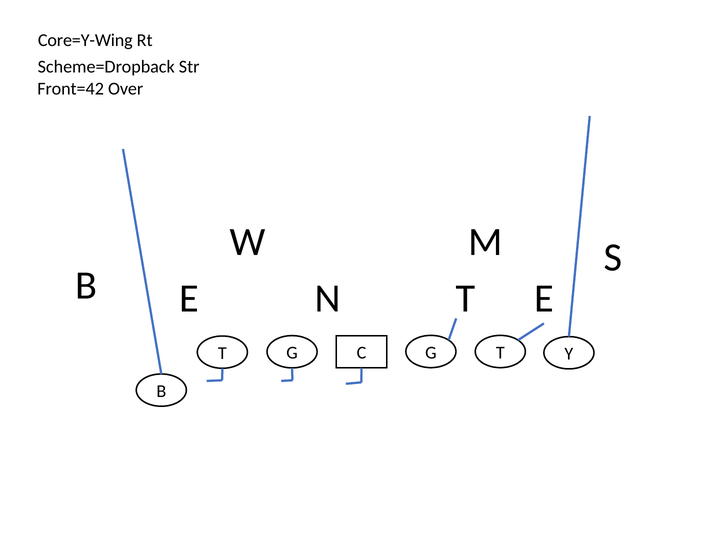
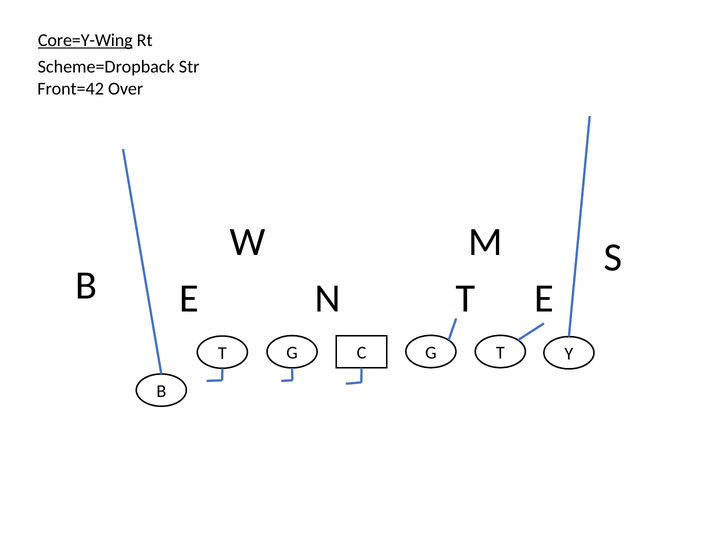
Core=Y-Wing underline: none -> present (85, 40)
